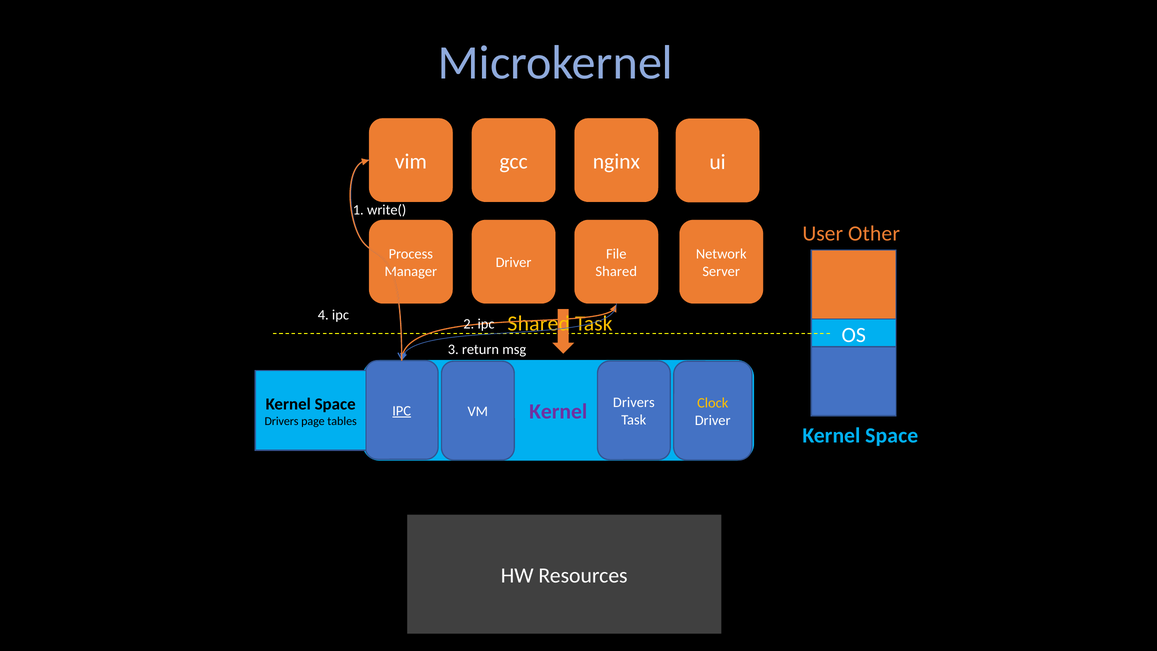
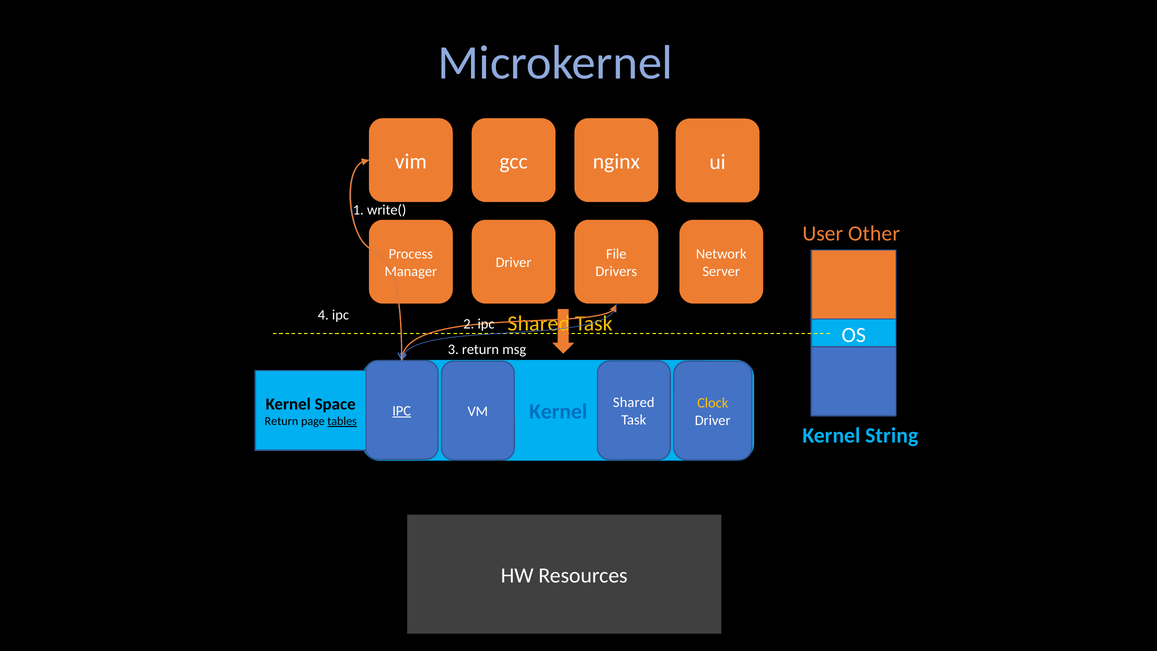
Shared: Shared -> Drivers (616, 271)
Drivers: Drivers -> Shared (634, 403)
Kernel colour: purple -> blue (558, 412)
Drivers: Drivers -> Return (281, 421)
tables underline: none -> present (342, 421)
Space: Space -> String (892, 435)
